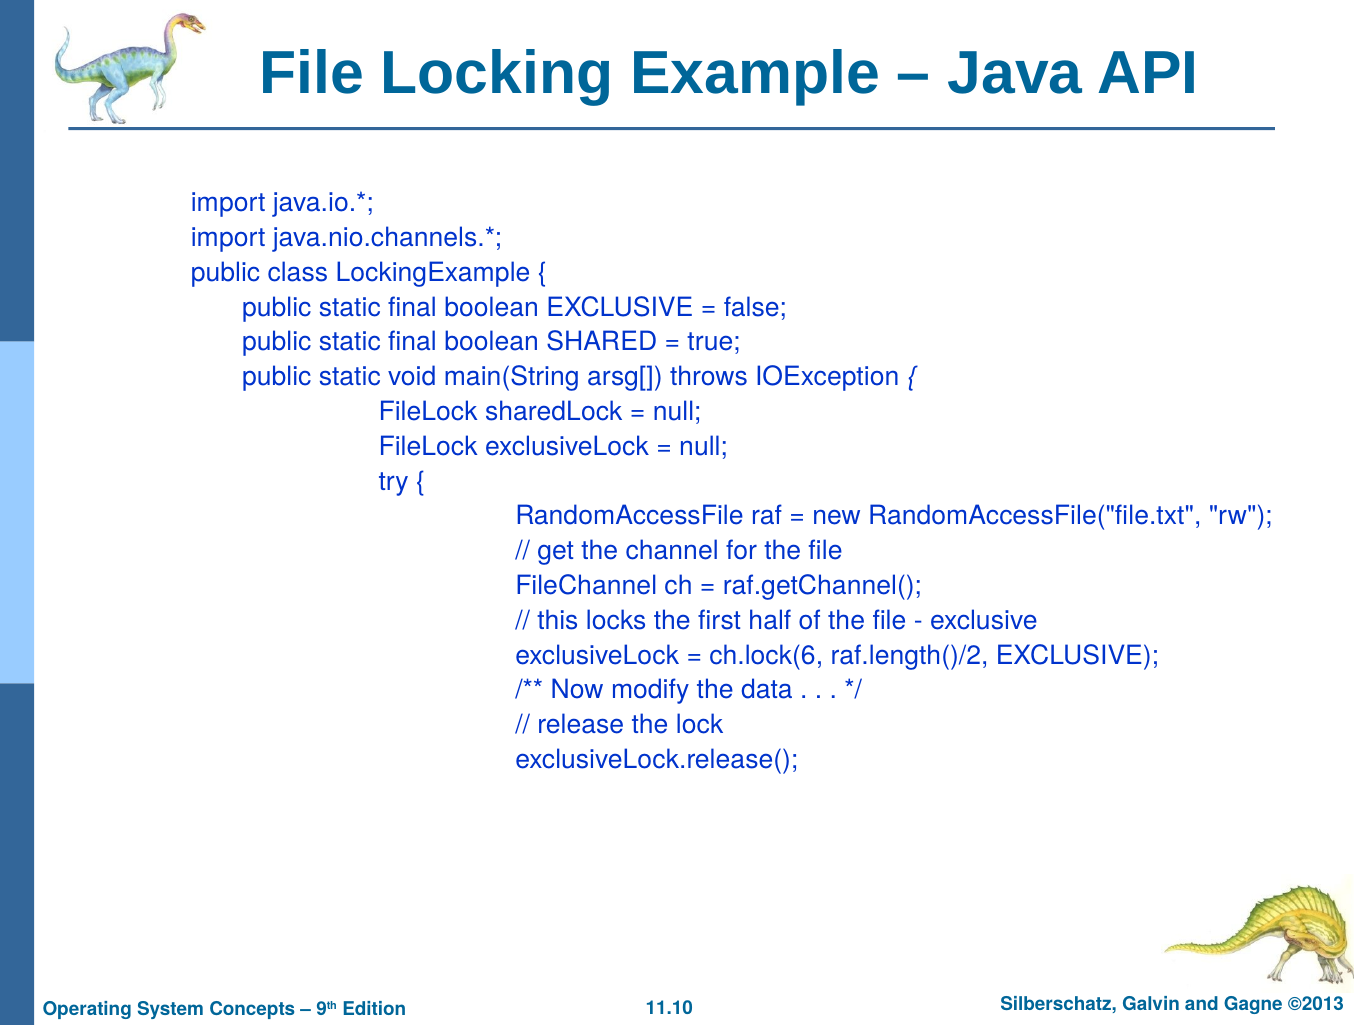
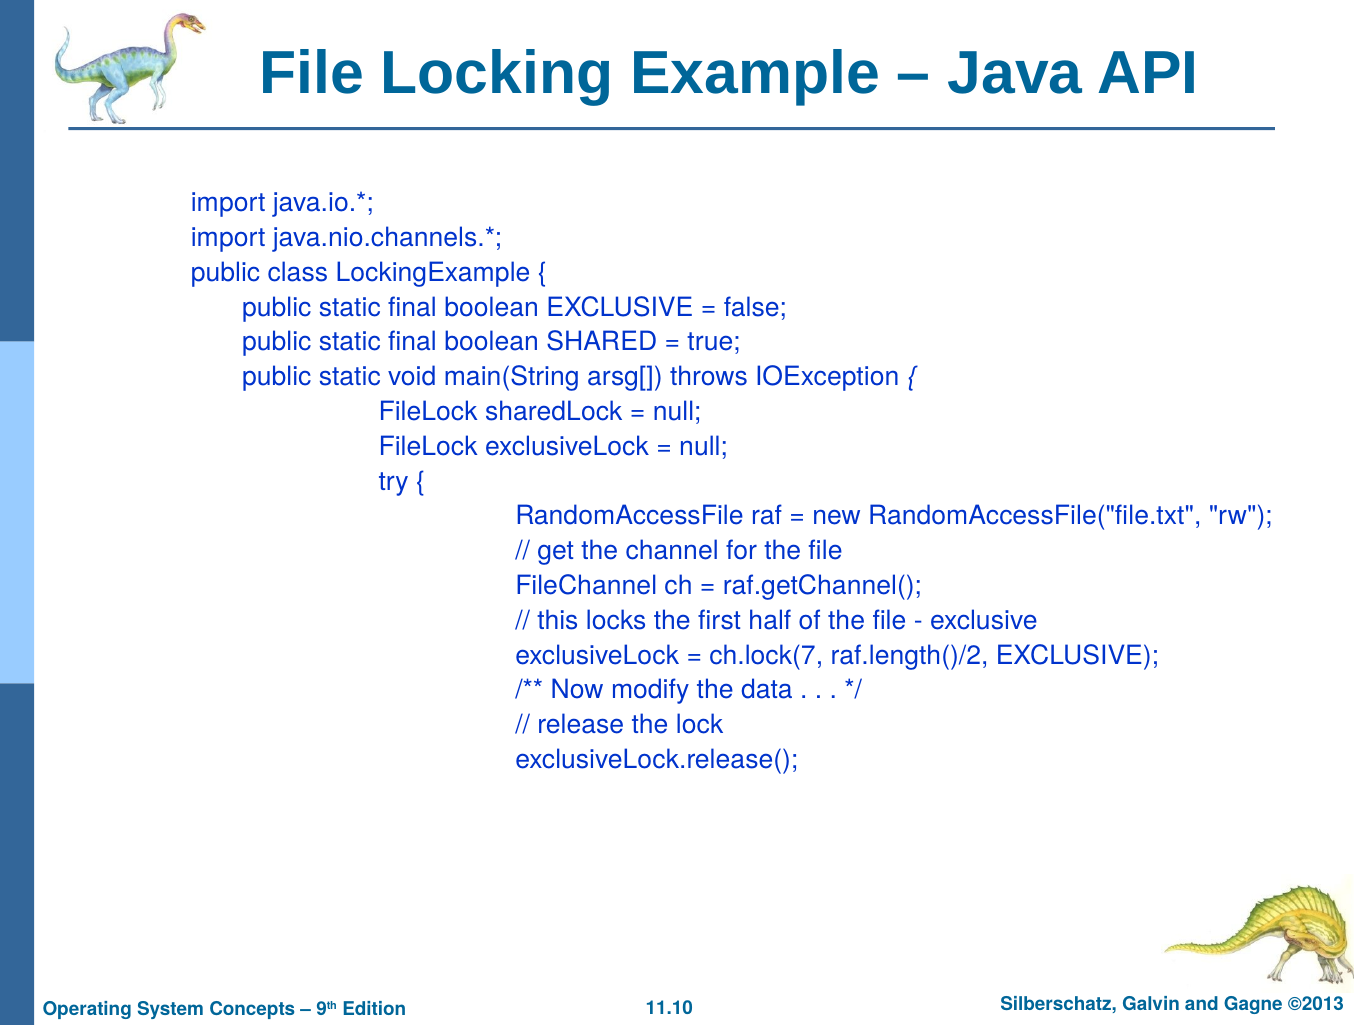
ch.lock(6: ch.lock(6 -> ch.lock(7 (766, 655)
